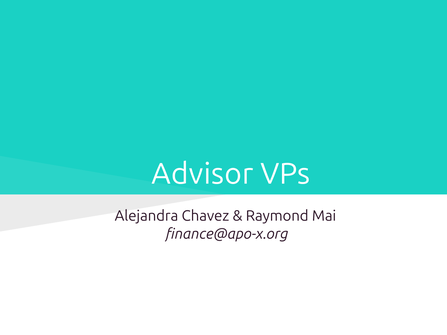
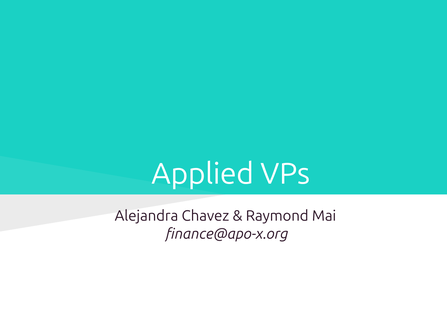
Advisor: Advisor -> Applied (203, 174)
